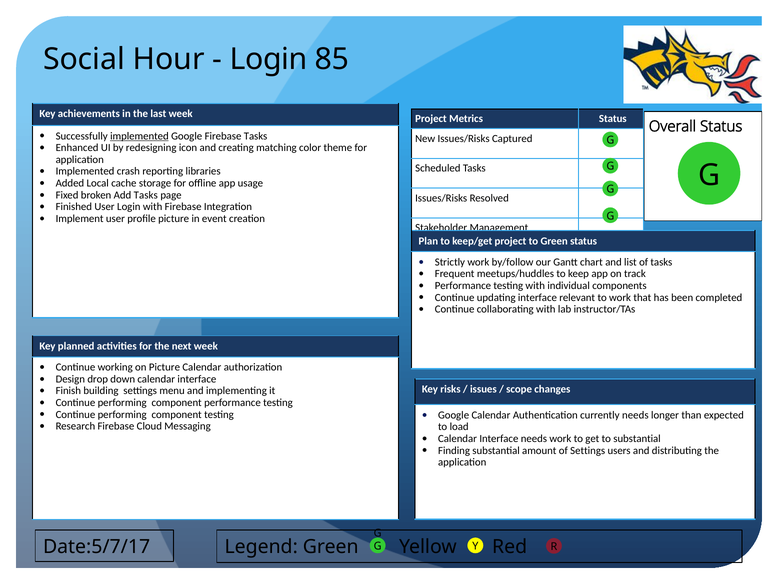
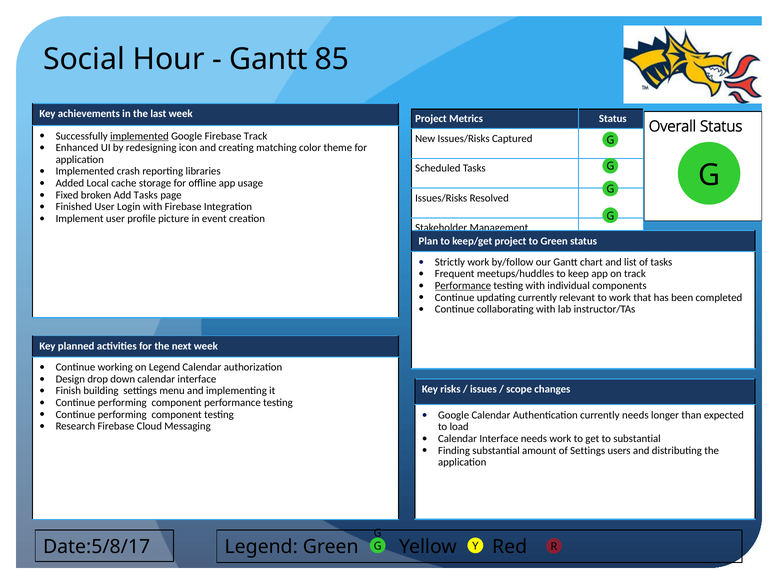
Login: Login -> Gantt (269, 59)
Firebase Tasks: Tasks -> Track (256, 136)
Performance underline: none -> present (463, 285)
updating interface: interface -> currently (537, 297)
on Picture: Picture -> Legend (165, 367)
Date:5/7/17: Date:5/7/17 -> Date:5/8/17 (97, 547)
